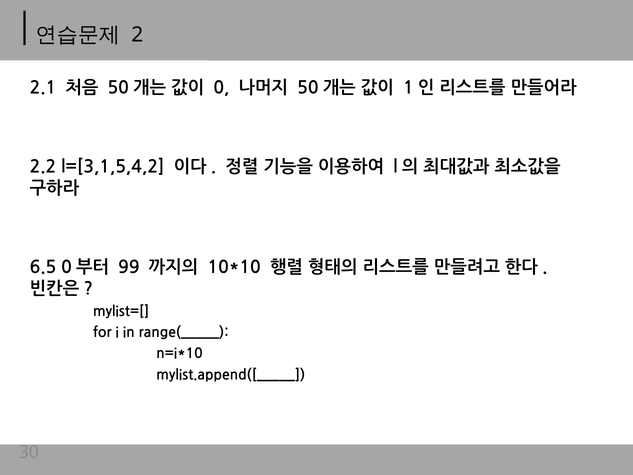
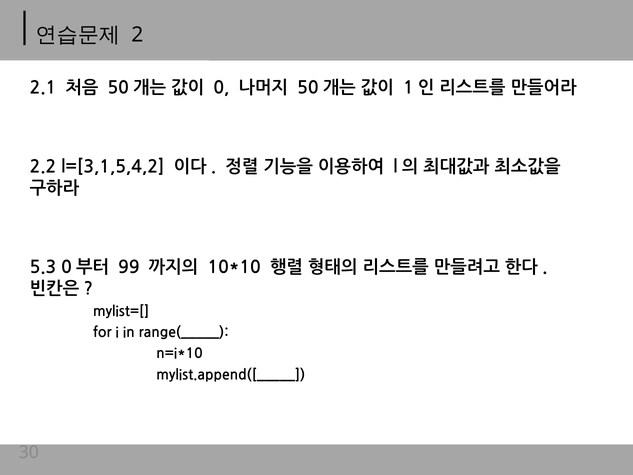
6.5: 6.5 -> 5.3 (43, 267)
